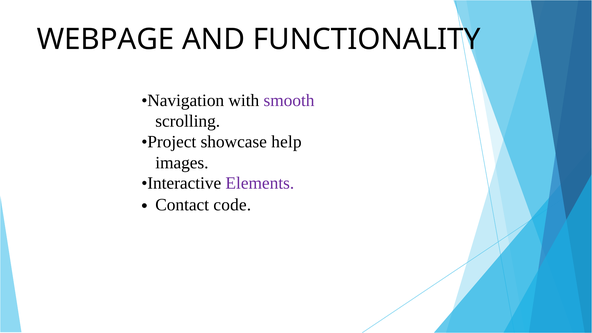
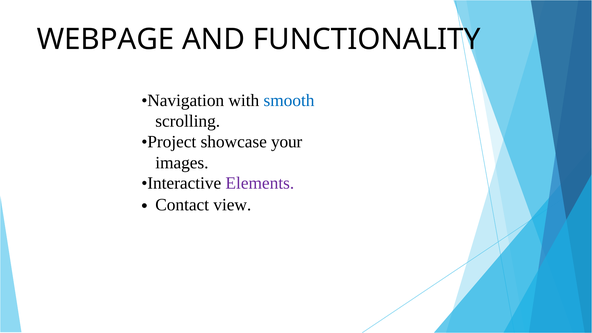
smooth colour: purple -> blue (289, 100)
help: help -> your (287, 142)
code: code -> view (232, 205)
